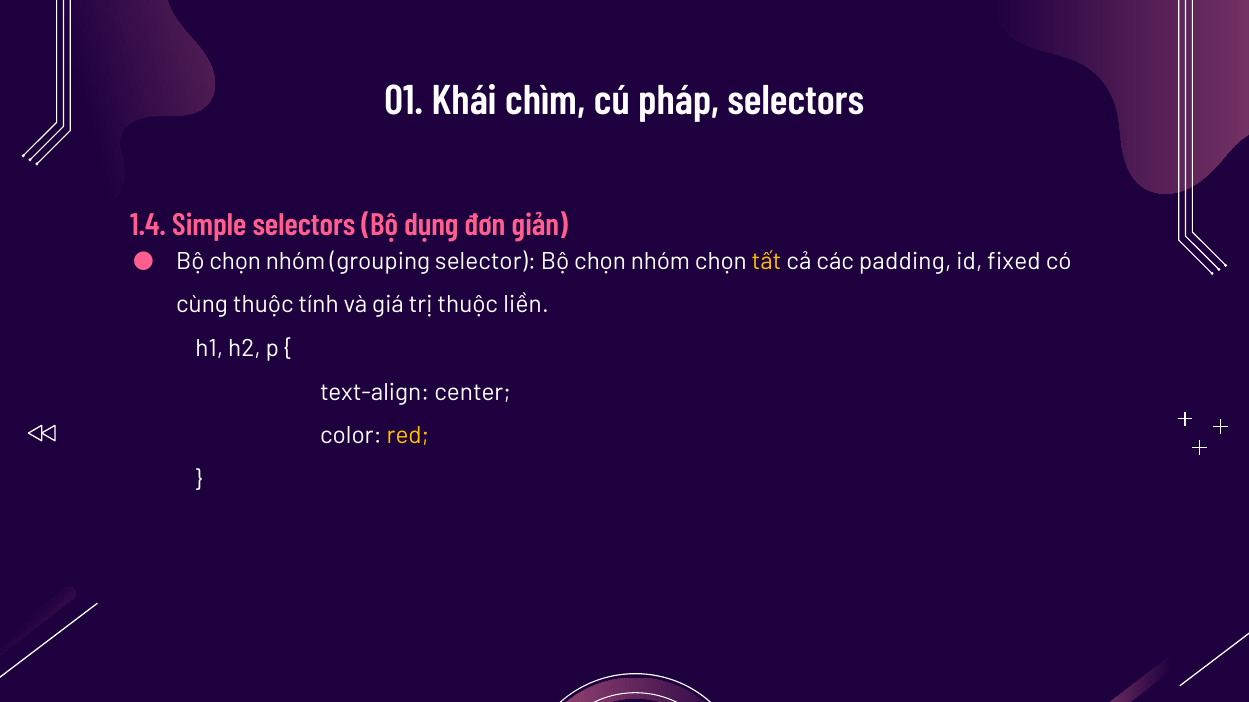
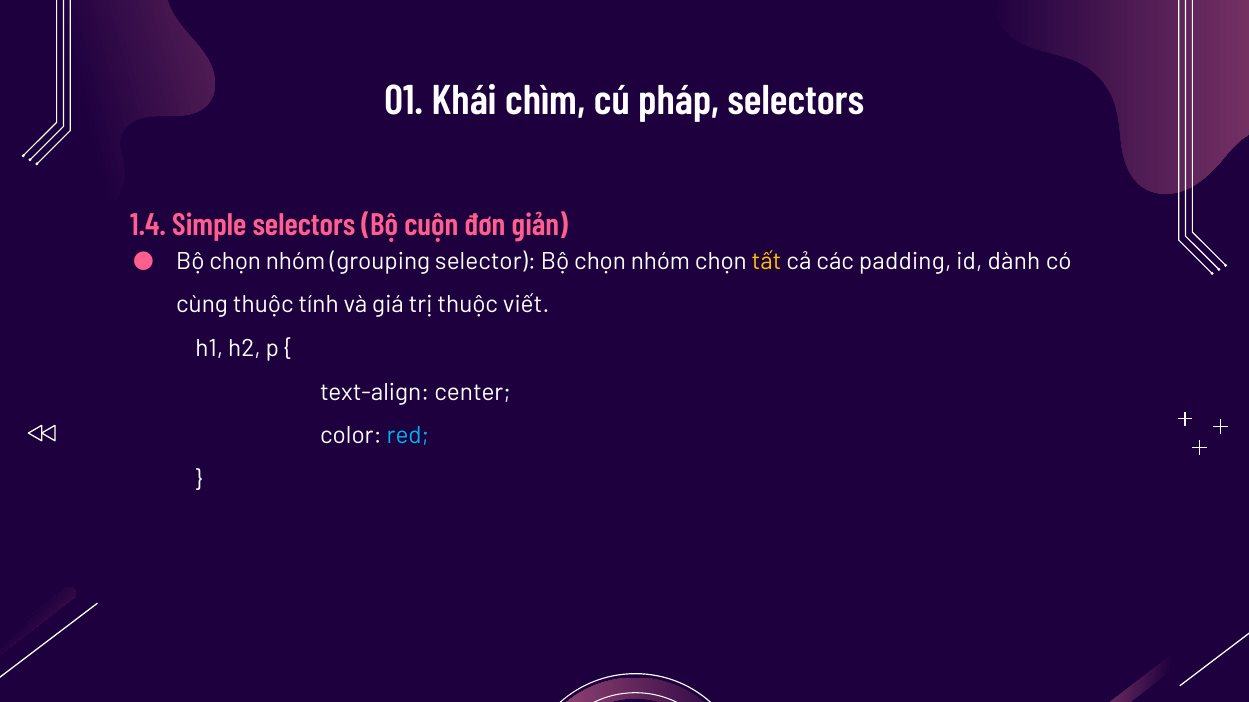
dụng: dụng -> cuộn (431, 226)
fixed: fixed -> dành (1014, 261)
liền: liền -> viết (526, 305)
red colour: yellow -> light blue (408, 436)
